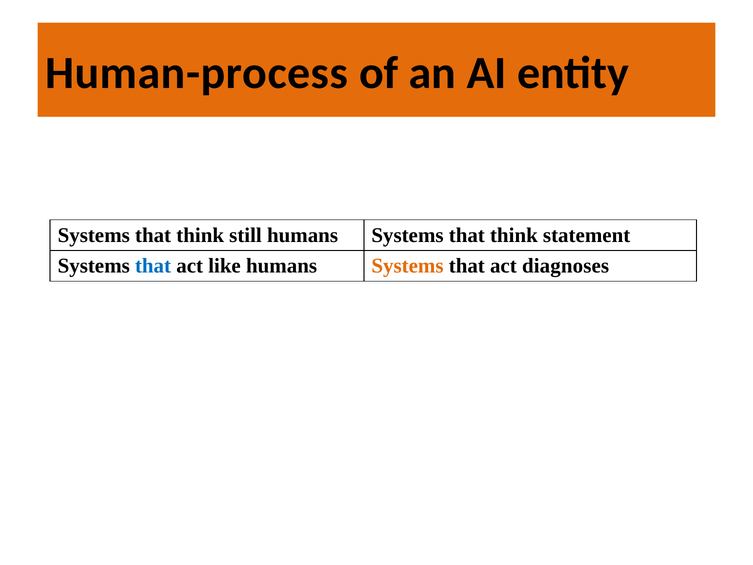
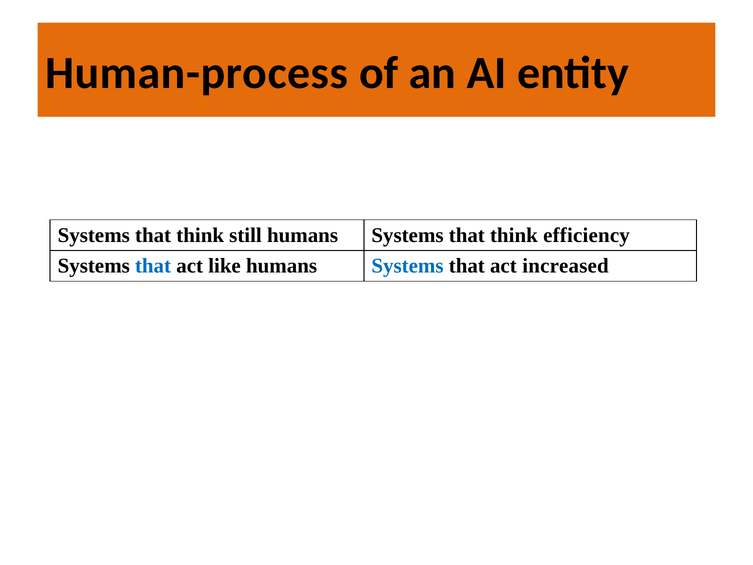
statement: statement -> efficiency (587, 235)
Systems colour: orange -> blue (408, 266)
diagnoses: diagnoses -> increased (566, 266)
